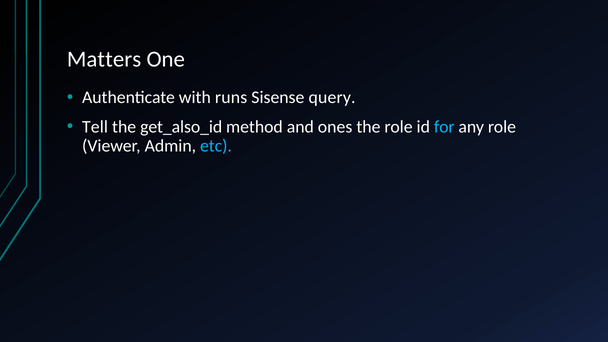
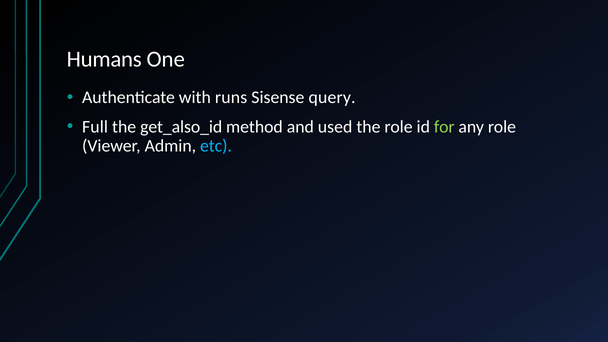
Matters: Matters -> Humans (104, 59)
Tell: Tell -> Full (95, 127)
ones: ones -> used (335, 127)
for colour: light blue -> light green (444, 127)
